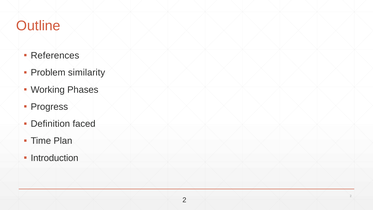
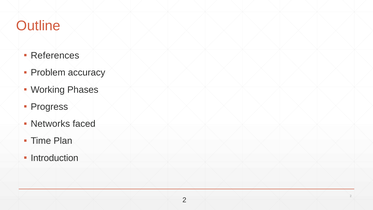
similarity: similarity -> accuracy (87, 73)
Definition: Definition -> Networks (50, 124)
